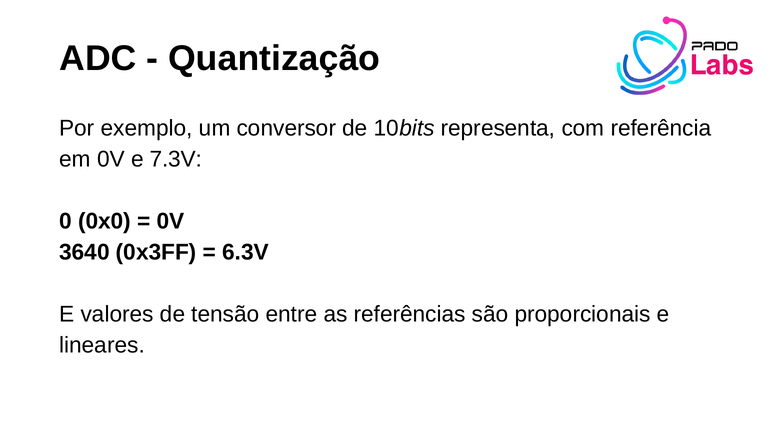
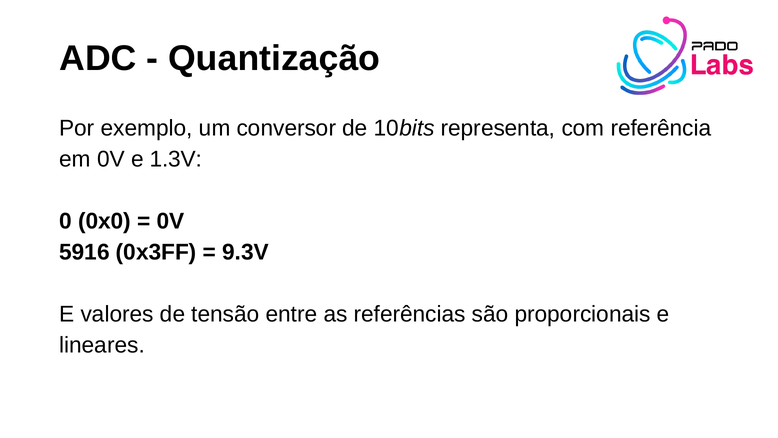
7.3V: 7.3V -> 1.3V (176, 159)
3640: 3640 -> 5916 (85, 252)
6.3V: 6.3V -> 9.3V (246, 252)
